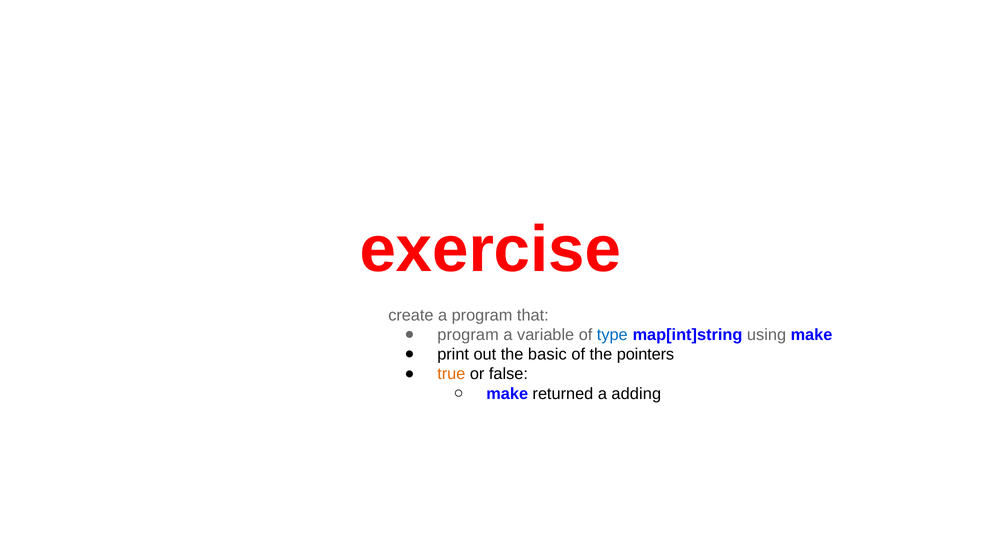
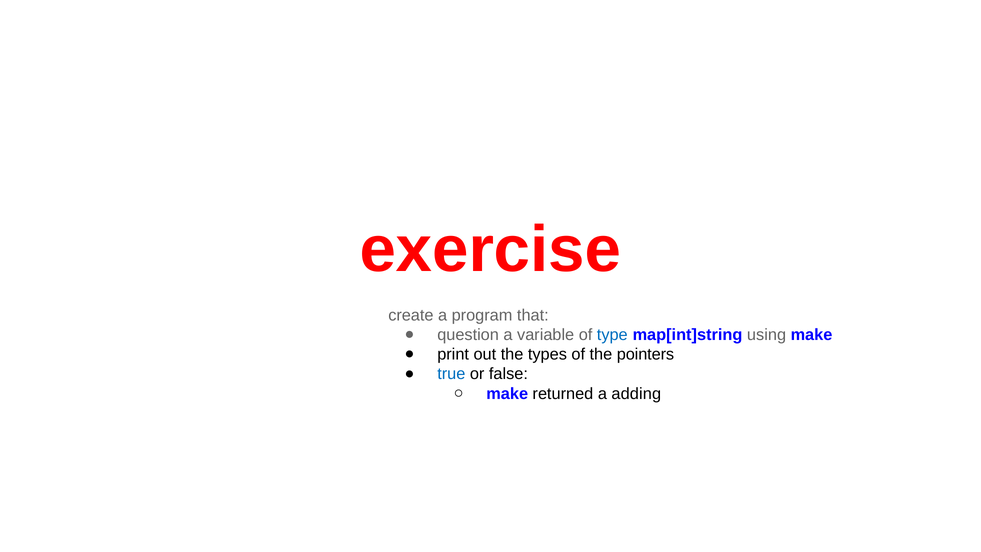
program: program -> question (468, 335)
basic: basic -> types (547, 354)
true colour: orange -> blue (451, 374)
